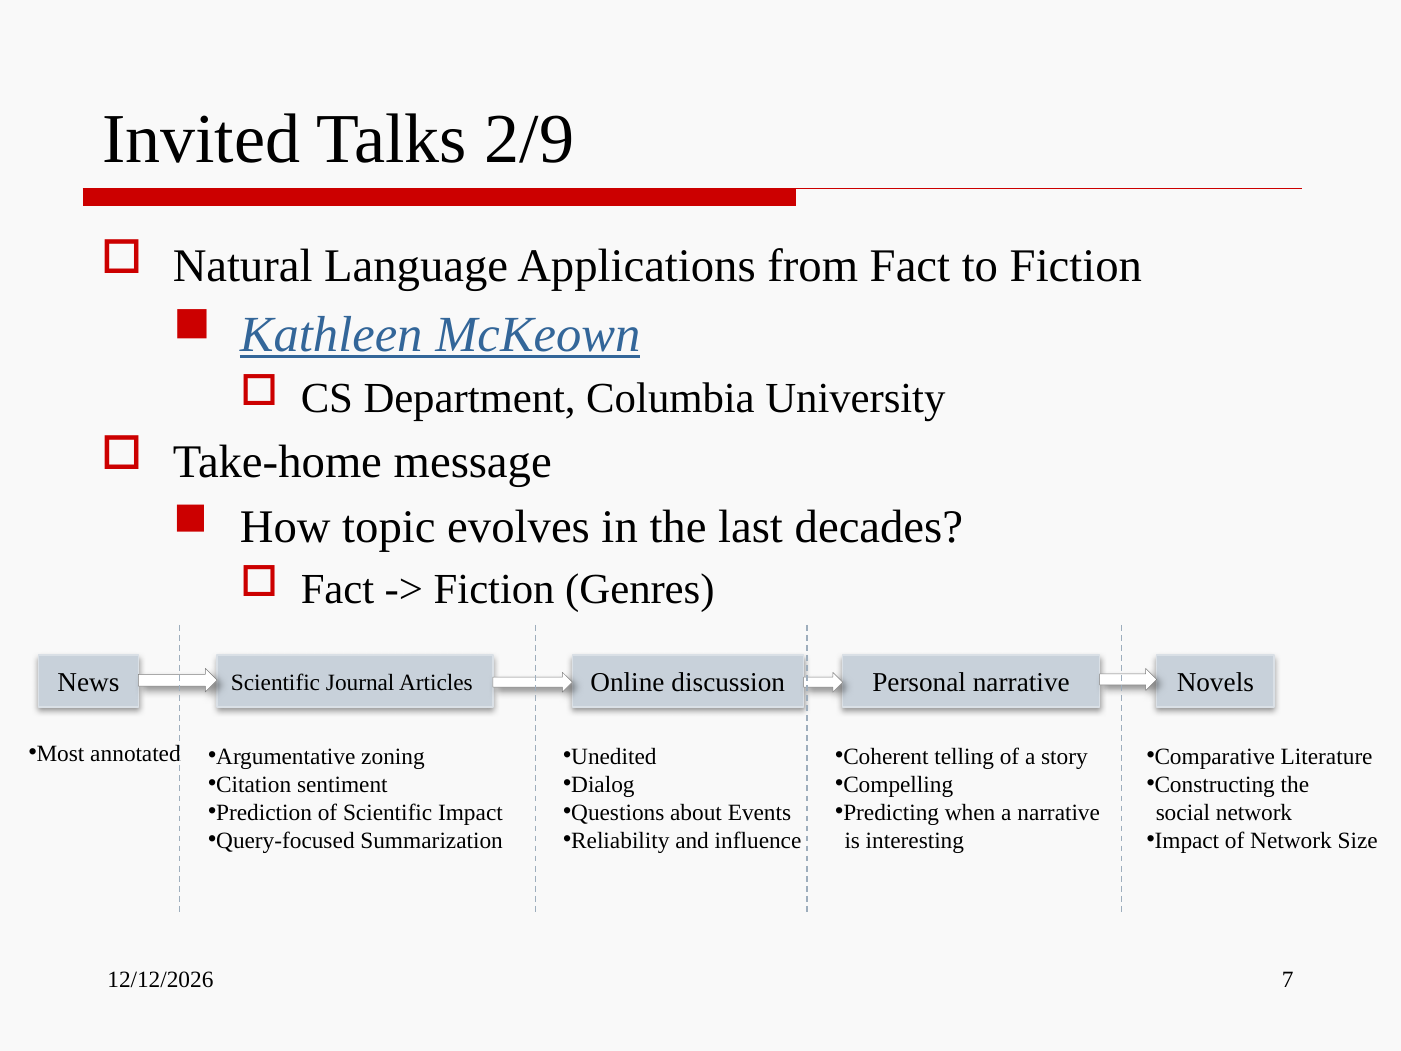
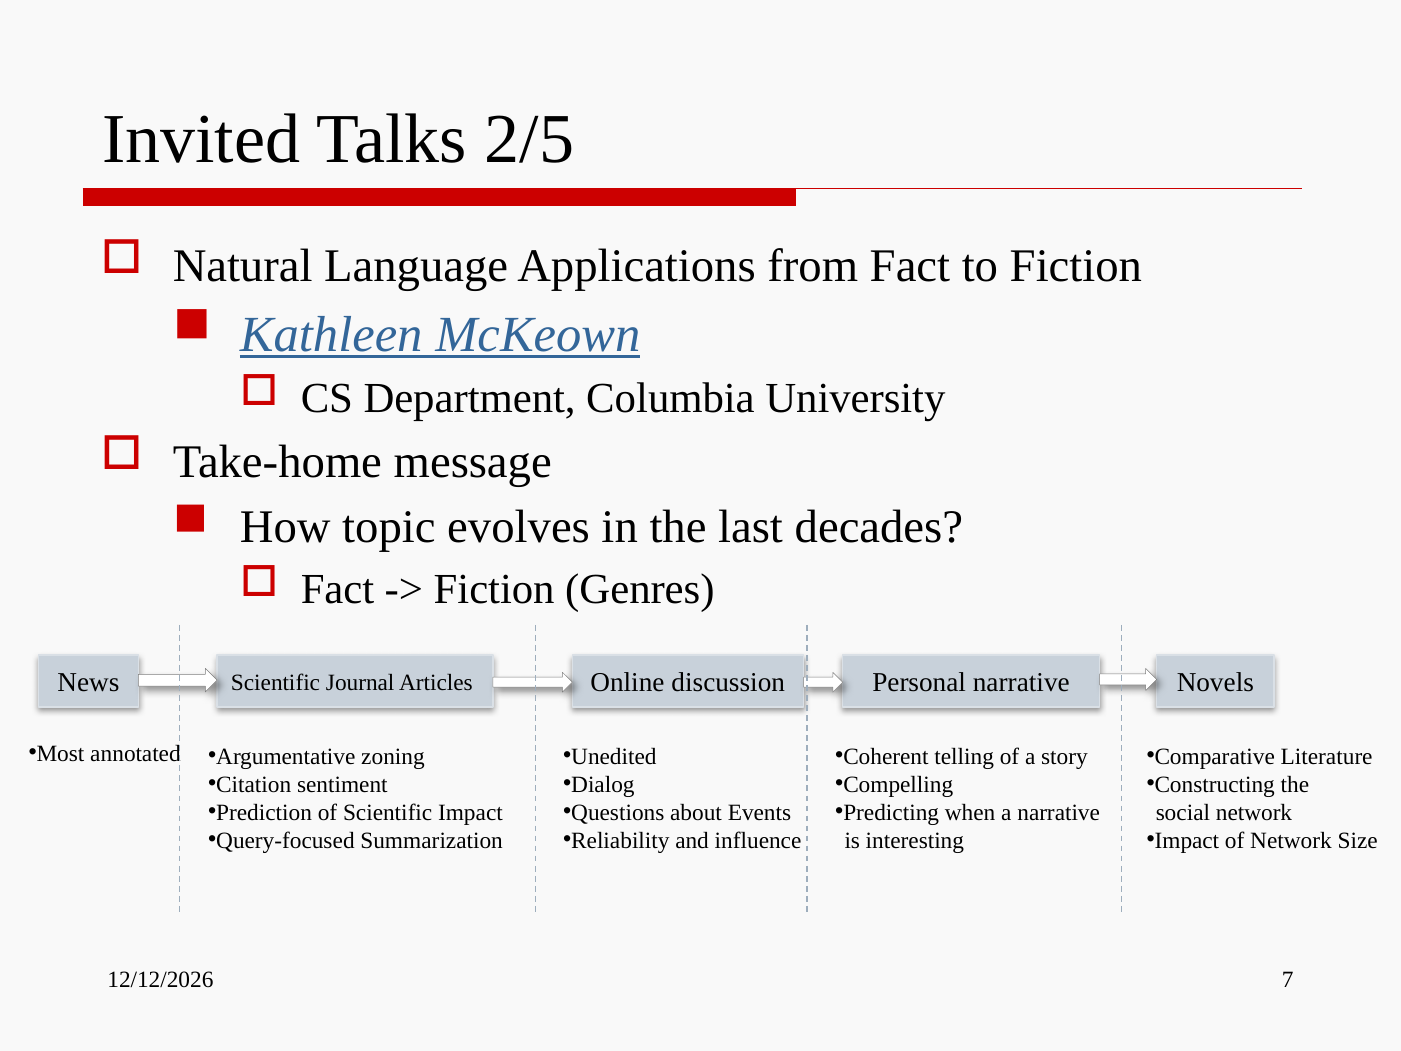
2/9: 2/9 -> 2/5 (529, 139)
